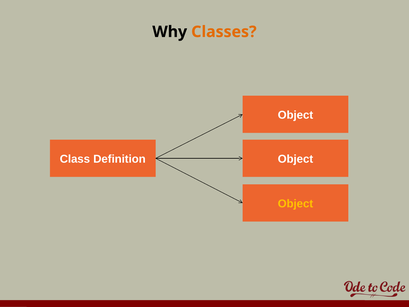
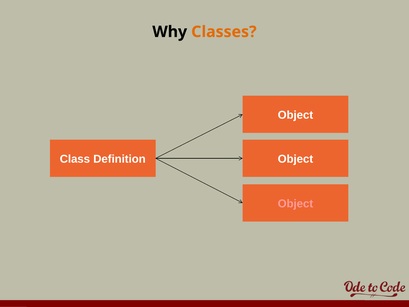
Object colour: yellow -> pink (295, 204)
